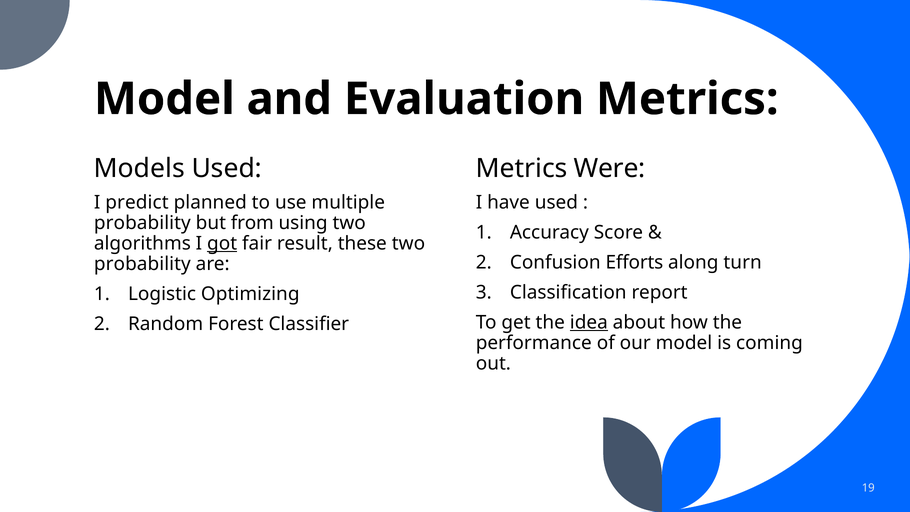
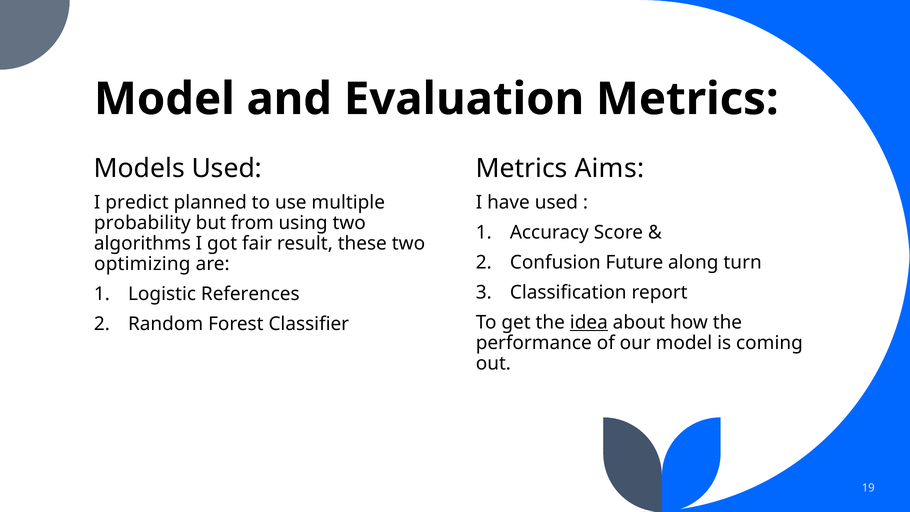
Were: Were -> Aims (609, 169)
got underline: present -> none (222, 243)
Efforts: Efforts -> Future (634, 262)
probability: probability -> optimizing (142, 264)
Optimizing: Optimizing -> References (250, 294)
